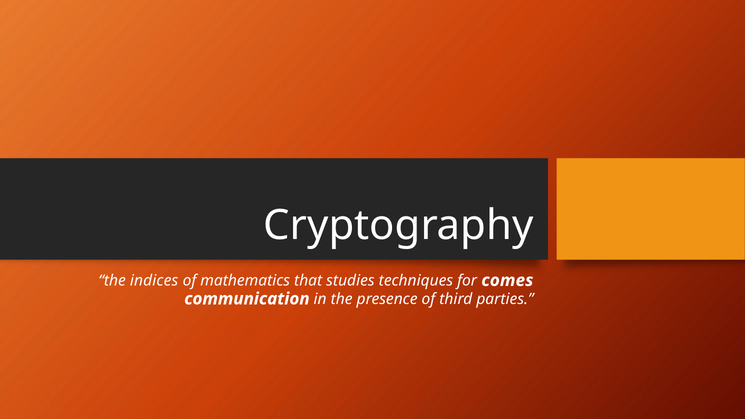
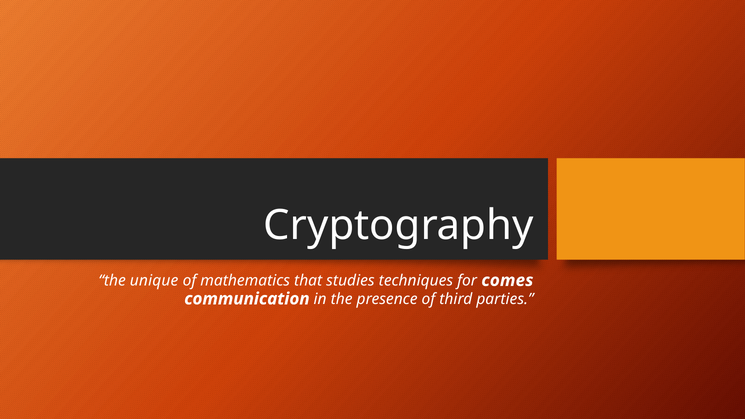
indices: indices -> unique (154, 281)
